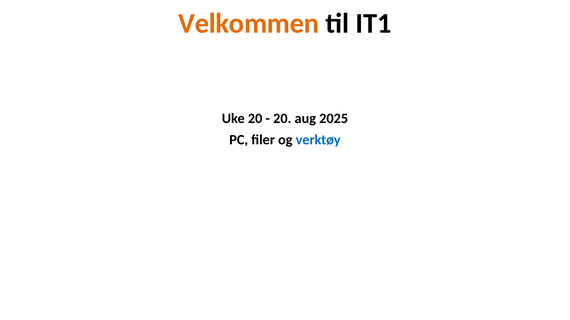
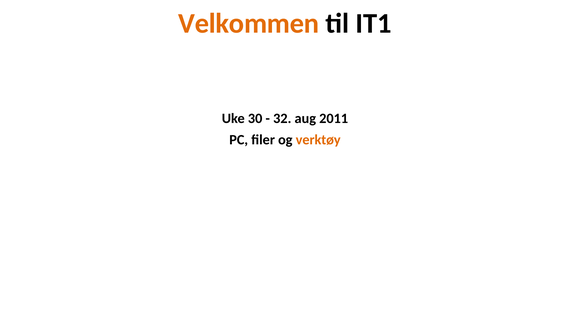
Uke 20: 20 -> 30 (255, 119)
20: 20 -> 32 (282, 119)
2025: 2025 -> 2011 (334, 119)
verktøy colour: blue -> orange (318, 140)
